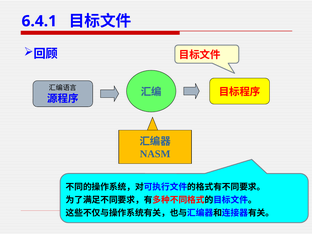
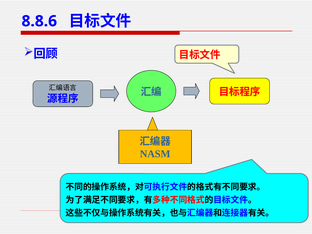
6.4.1: 6.4.1 -> 8.8.6 (39, 21)
